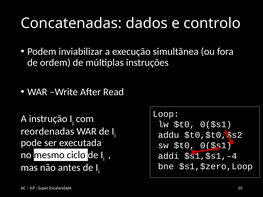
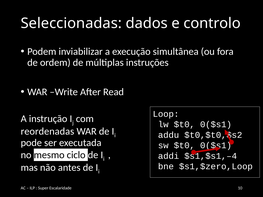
Concatenadas: Concatenadas -> Seleccionadas (71, 23)
